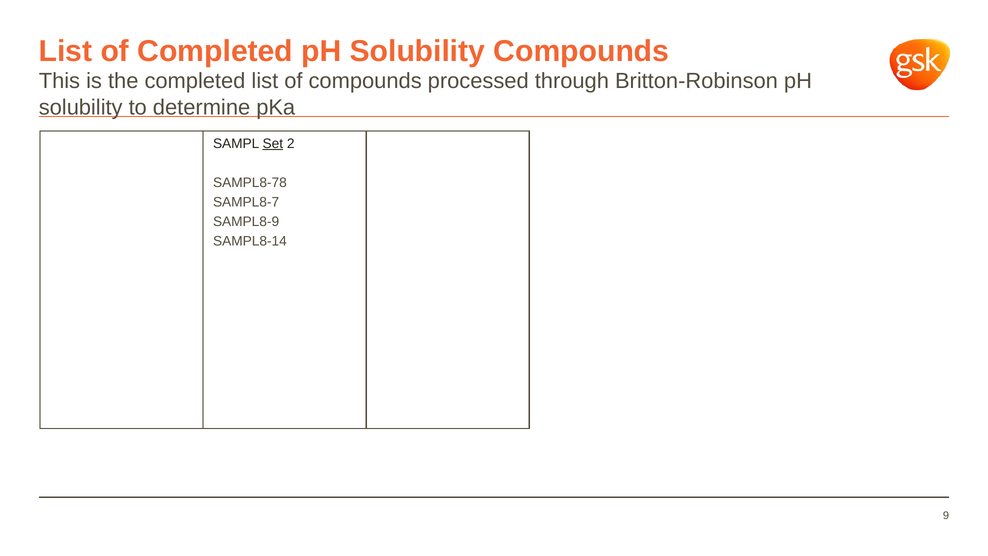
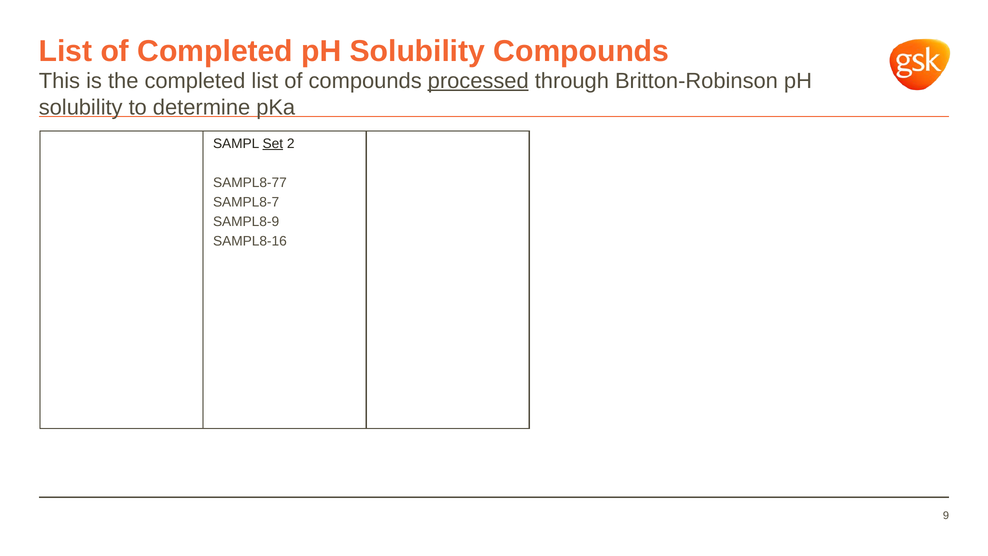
processed underline: none -> present (478, 81)
SAMPL8-78: SAMPL8-78 -> SAMPL8-77 (250, 183)
SAMPL8-14: SAMPL8-14 -> SAMPL8-16 (250, 241)
